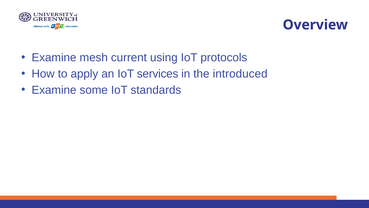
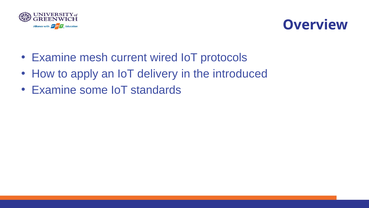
using: using -> wired (164, 58)
services: services -> delivery (158, 74)
